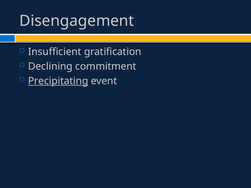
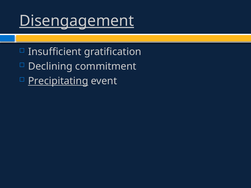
Disengagement underline: none -> present (77, 21)
